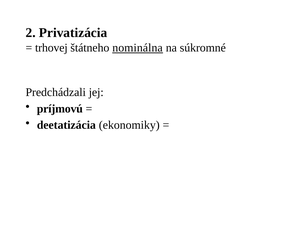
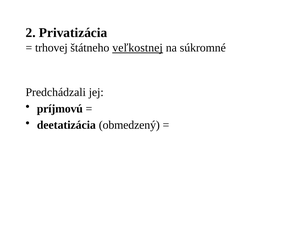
nominálna: nominálna -> veľkostnej (138, 48)
ekonomiky: ekonomiky -> obmedzený (129, 125)
